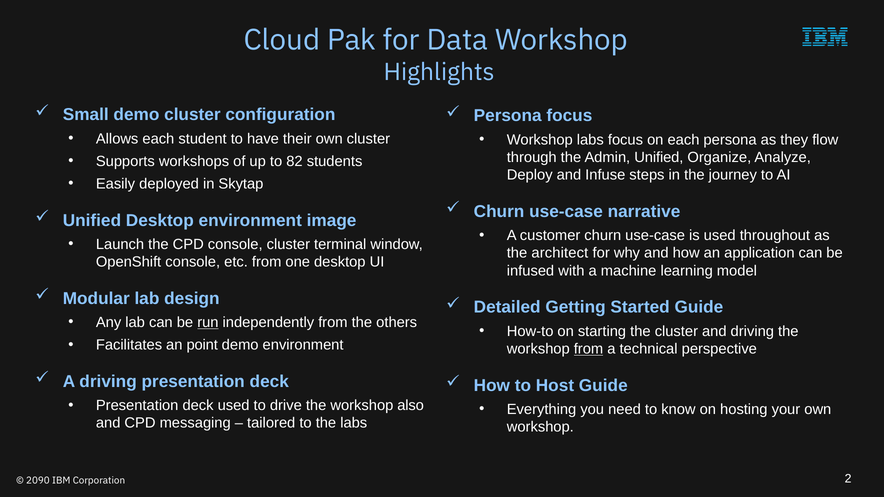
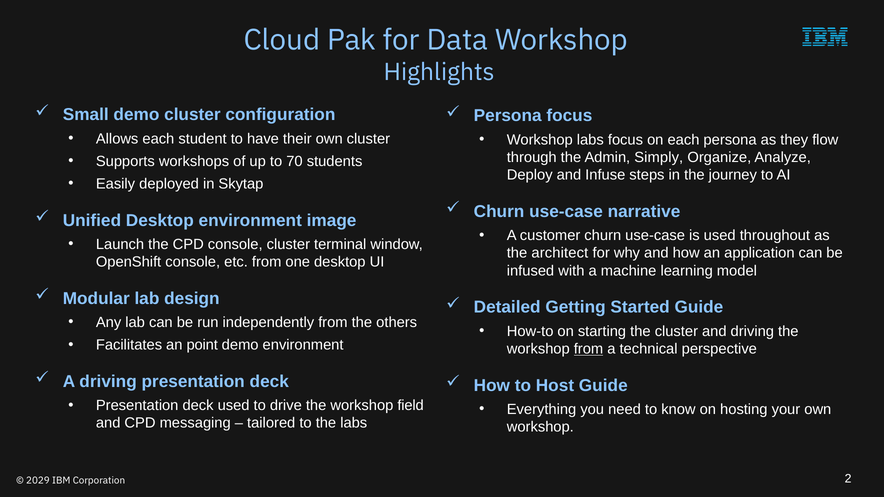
Admin Unified: Unified -> Simply (659, 157)
82: 82 -> 70 (295, 161)
run underline: present -> none (208, 323)
also: also -> field (411, 406)
2090: 2090 -> 2029 (38, 481)
